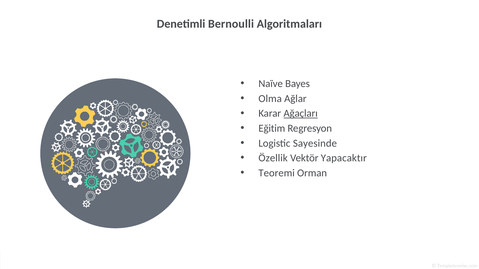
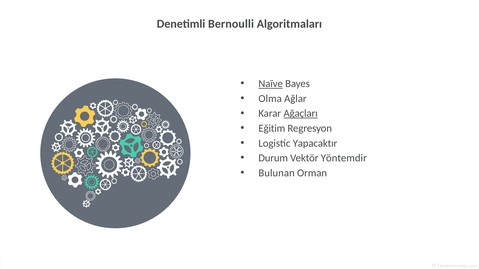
Naïve underline: none -> present (271, 84)
Sayesinde: Sayesinde -> Yapacaktır (315, 143)
Özellik: Özellik -> Durum (273, 158)
Yapacaktır: Yapacaktır -> Yöntemdir (344, 158)
Teoremi: Teoremi -> Bulunan (277, 173)
